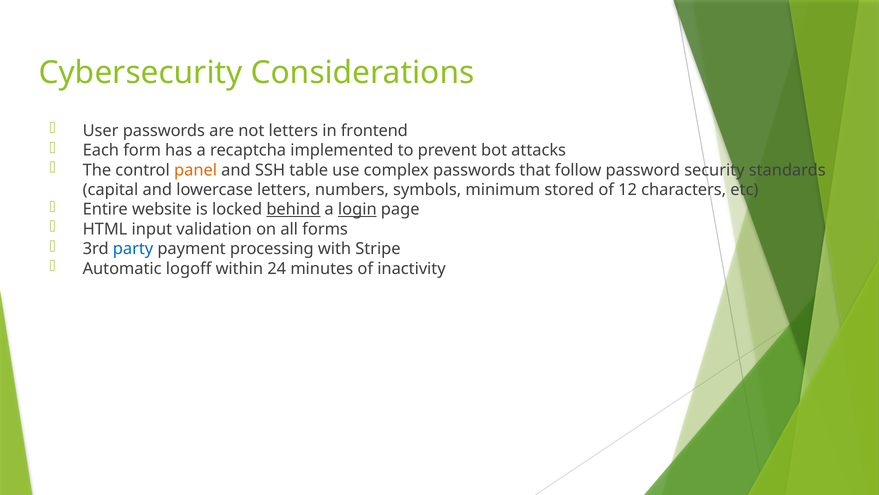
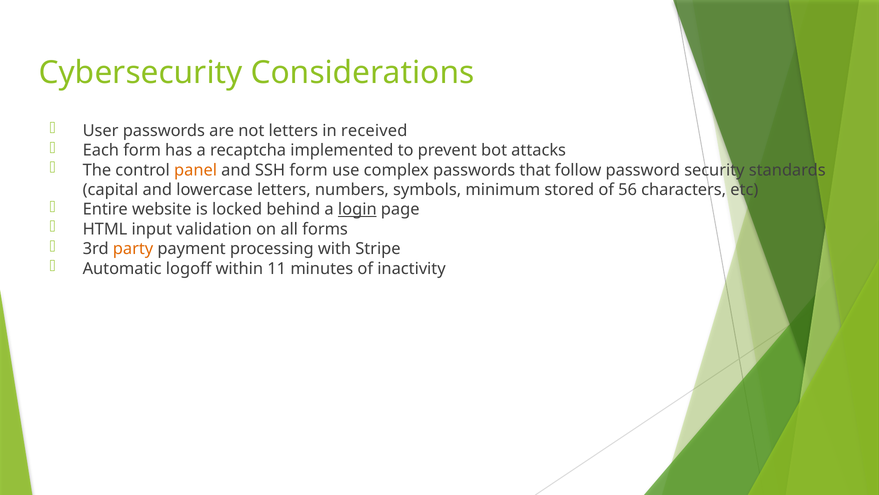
frontend: frontend -> received (374, 131)
SSH table: table -> form (309, 170)
12: 12 -> 56 (628, 190)
behind underline: present -> none (293, 209)
party colour: blue -> orange (133, 249)
24: 24 -> 11 (277, 268)
